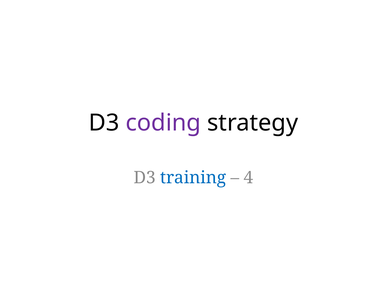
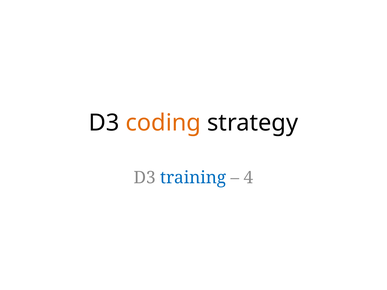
coding colour: purple -> orange (163, 123)
